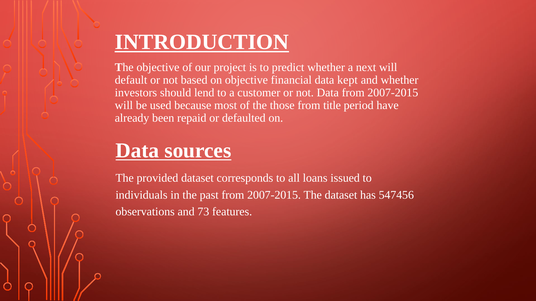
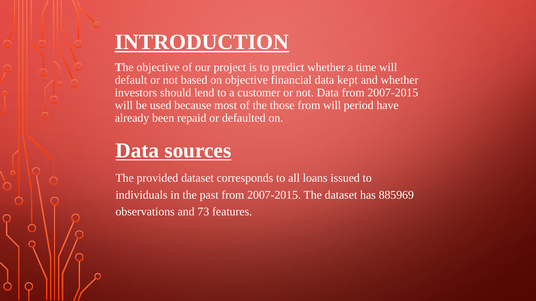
next: next -> time (366, 67)
from title: title -> will (332, 105)
547456: 547456 -> 885969 (396, 195)
